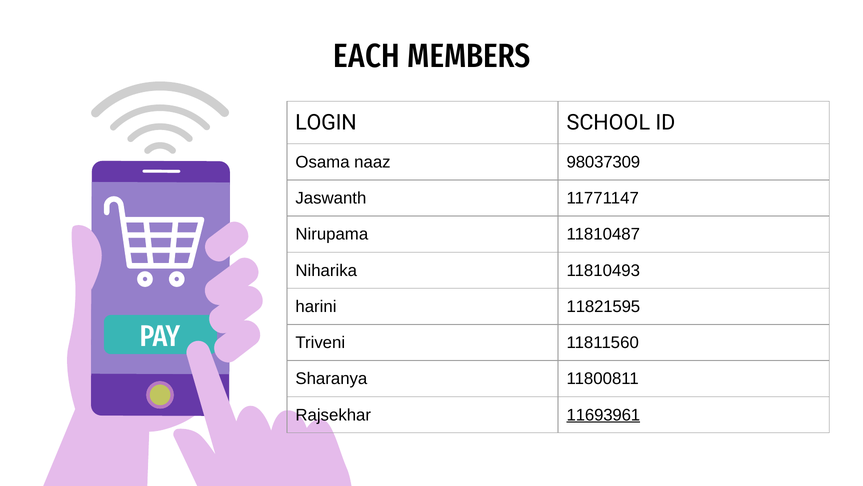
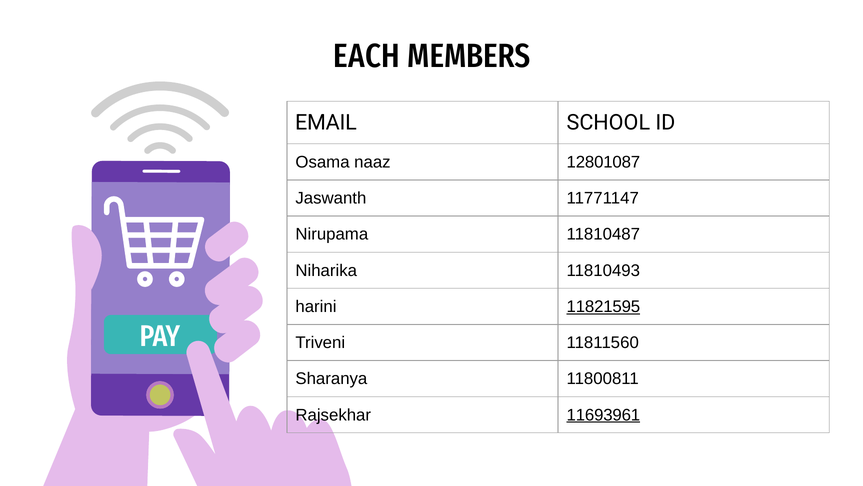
LOGIN: LOGIN -> EMAIL (326, 123)
98037309: 98037309 -> 12801087 (603, 162)
11821595 underline: none -> present (603, 306)
